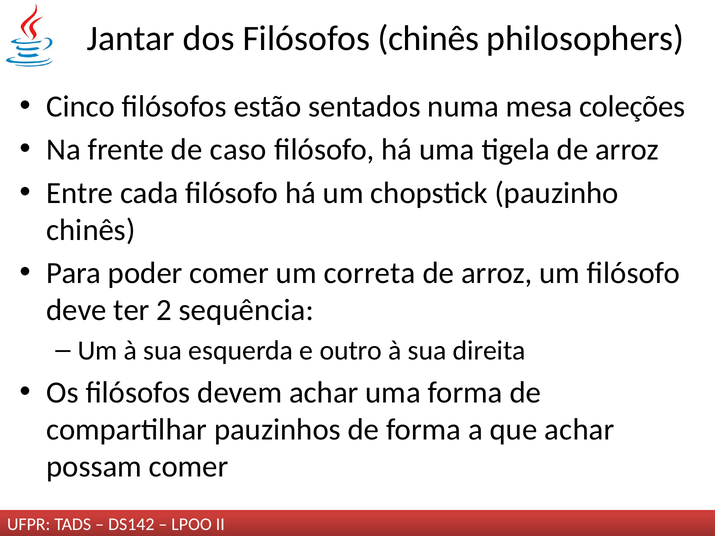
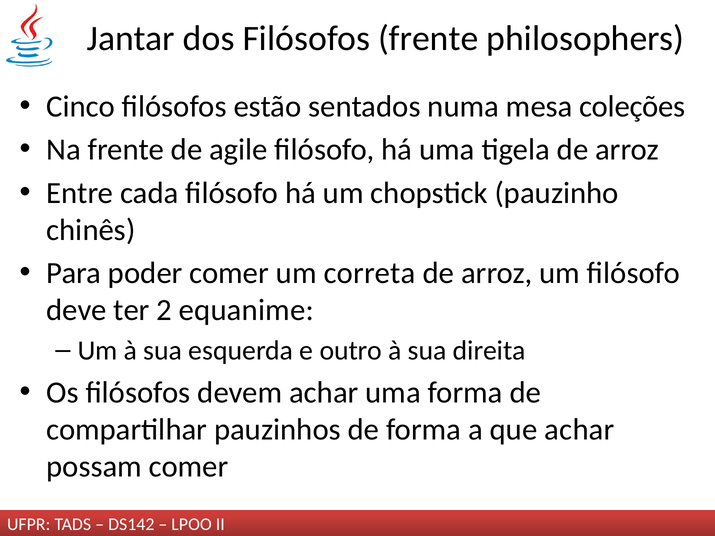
Filósofos chinês: chinês -> frente (428, 39)
caso: caso -> agile (238, 150)
sequência: sequência -> equanime (246, 310)
